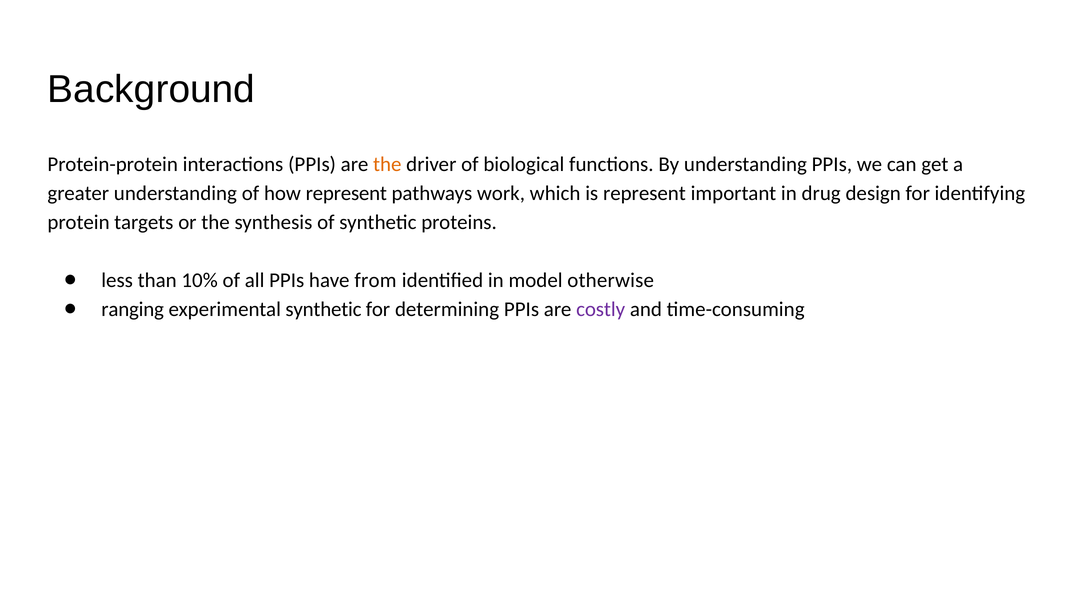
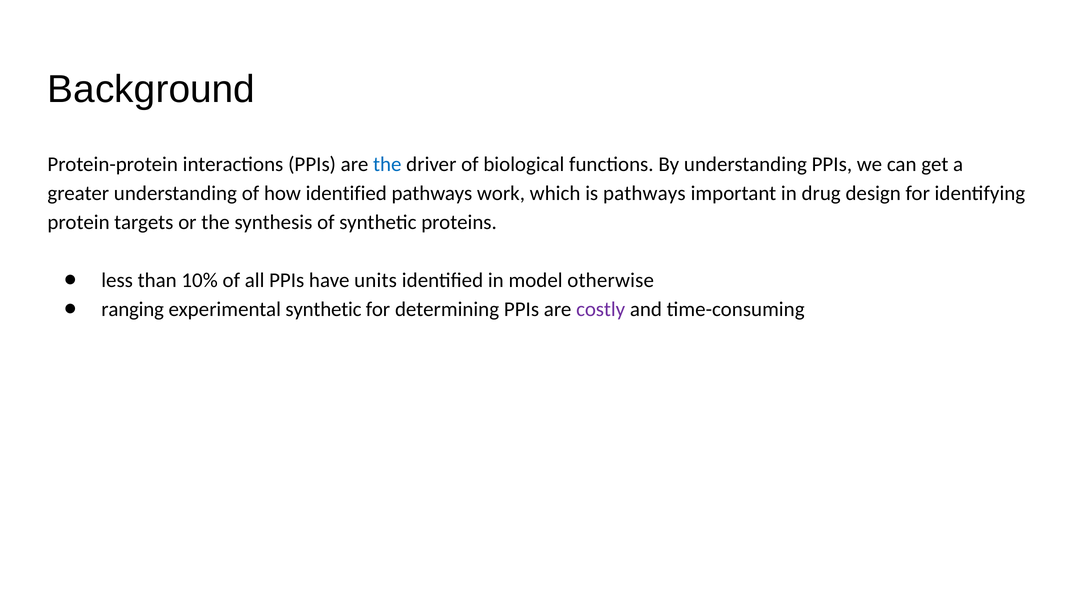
the colour: orange -> blue (387, 164)
how represent: represent -> identified (346, 193)
is represent: represent -> pathways (644, 193)
from: from -> units (376, 280)
